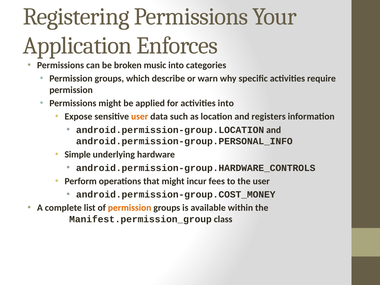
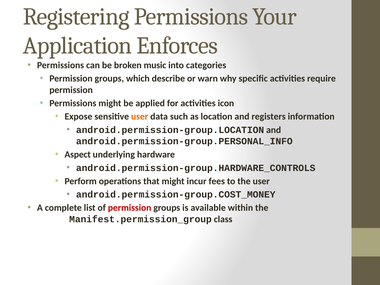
activities into: into -> icon (226, 103)
Simple: Simple -> Aspect (78, 155)
permission colour: orange -> red (130, 208)
